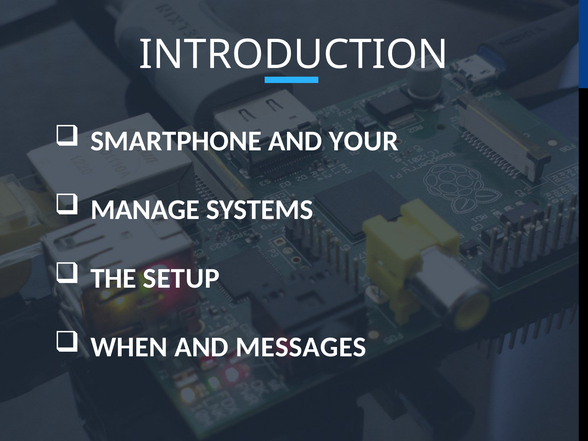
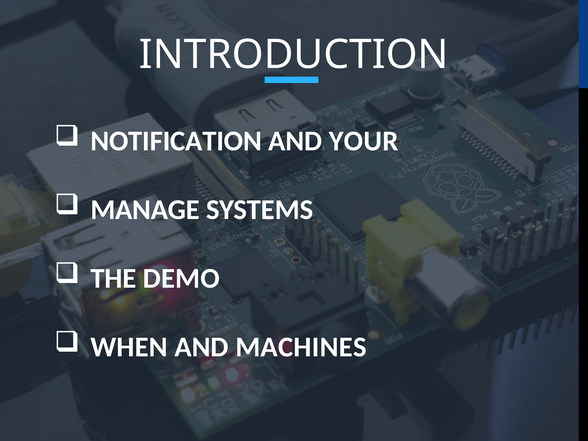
SMARTPHONE: SMARTPHONE -> NOTIFICATION (176, 141)
SETUP: SETUP -> DEMO (181, 278)
MESSAGES: MESSAGES -> MACHINES (301, 347)
